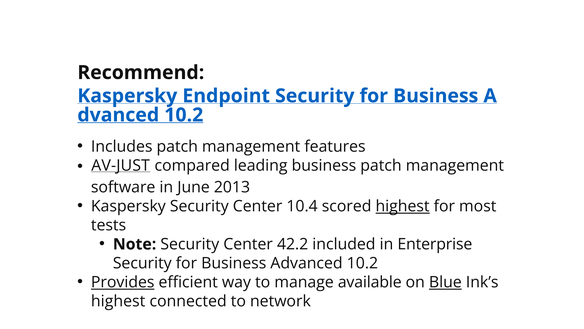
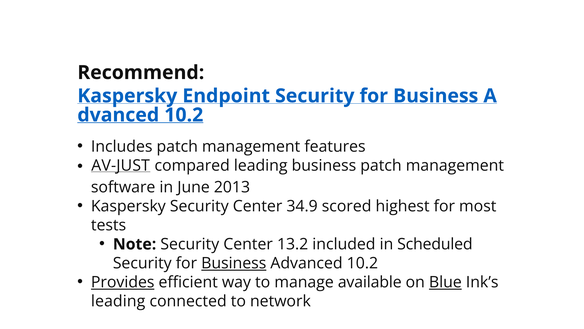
10.4: 10.4 -> 34.9 (302, 206)
highest underline: present -> none (403, 206)
42.2: 42.2 -> 13.2 (293, 244)
Enterprise: Enterprise -> Scheduled (435, 244)
Business underline: none -> present (234, 263)
highest: highest -> leading (118, 301)
